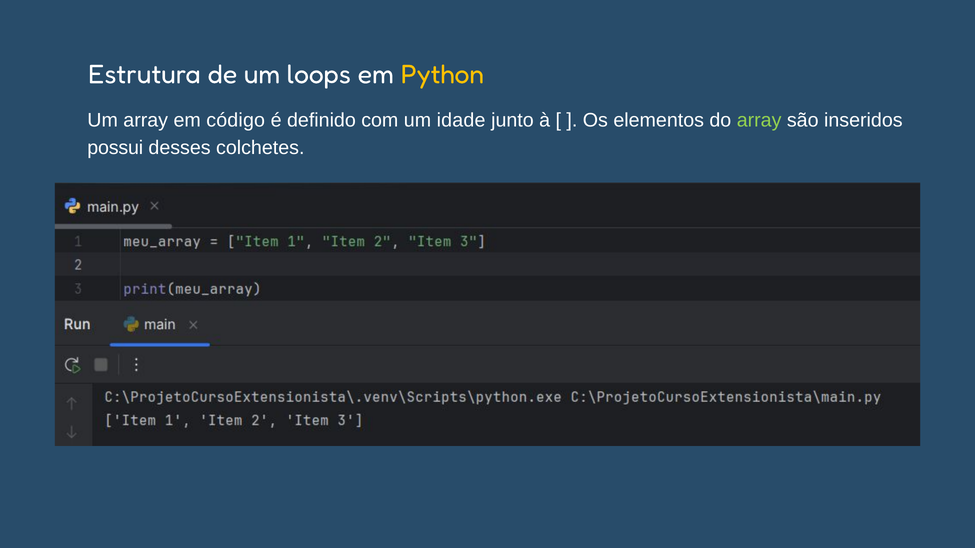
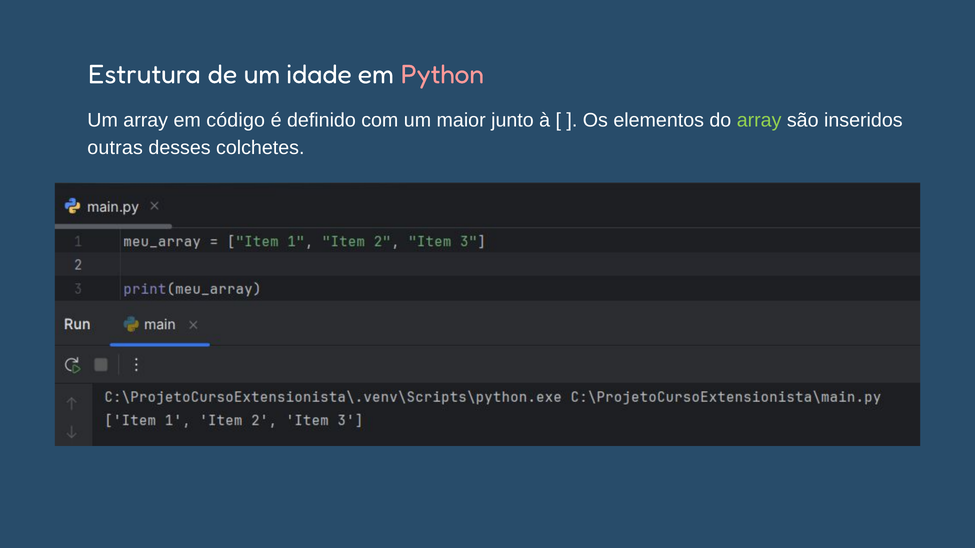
loops: loops -> idade (319, 74)
Python colour: yellow -> pink (442, 74)
idade: idade -> maior (461, 120)
possui: possui -> outras (115, 148)
